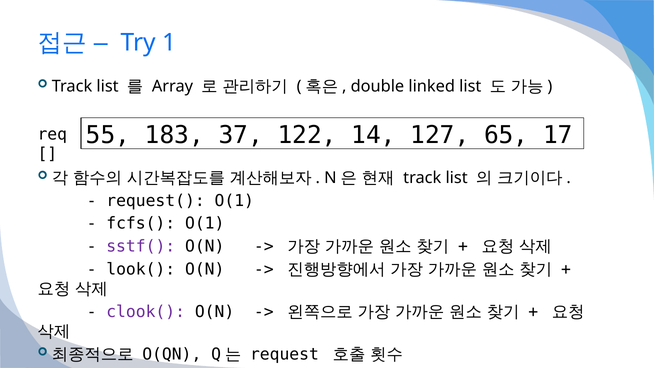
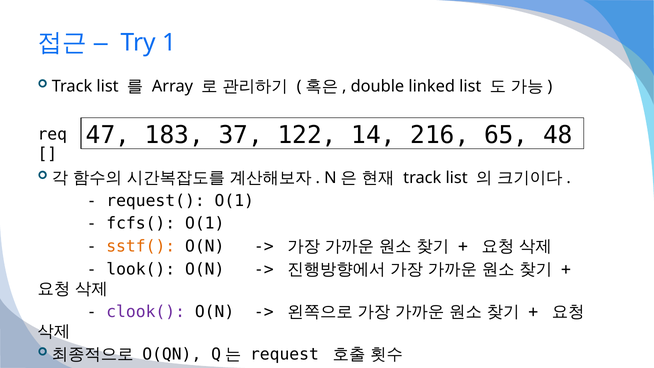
55: 55 -> 47 (108, 135)
127: 127 -> 216 (440, 135)
17: 17 -> 48 (558, 135)
sstf( colour: purple -> orange (141, 246)
